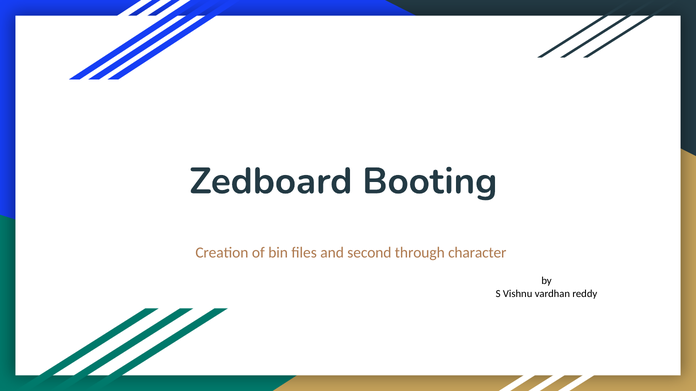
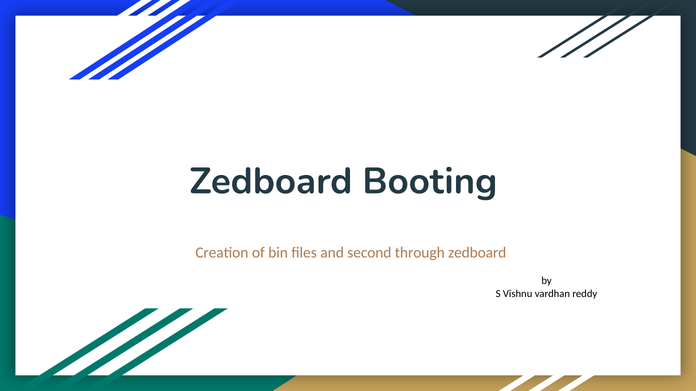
through character: character -> zedboard (477, 253)
